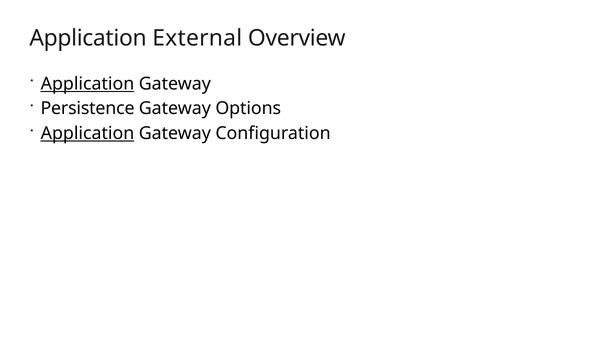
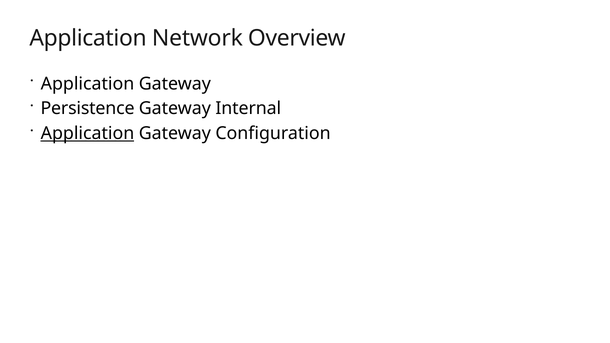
External: External -> Network (197, 38)
Application underline: present -> none (87, 84)
Options: Options -> Internal (248, 109)
